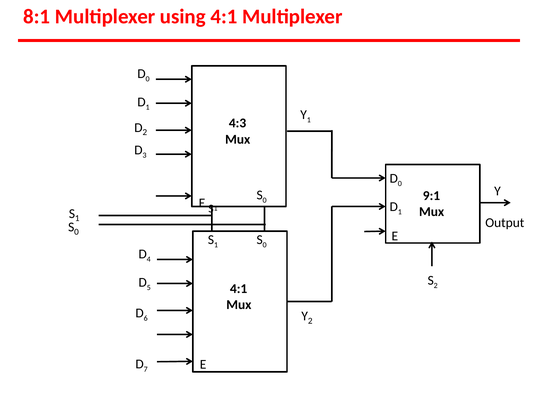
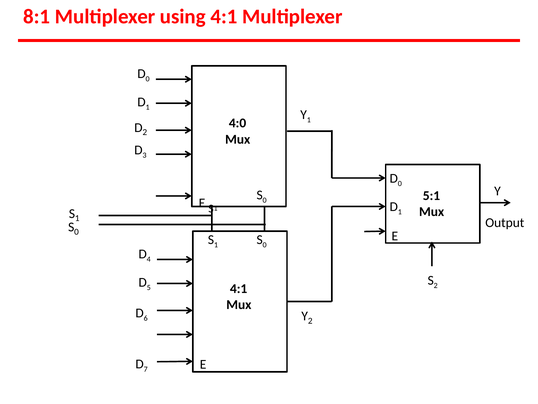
4:3: 4:3 -> 4:0 (238, 123)
9:1: 9:1 -> 5:1 (431, 195)
